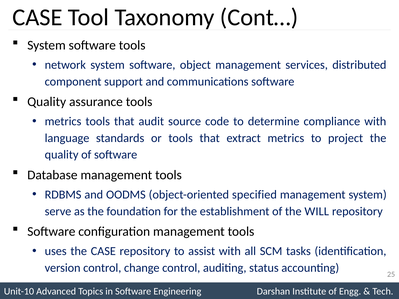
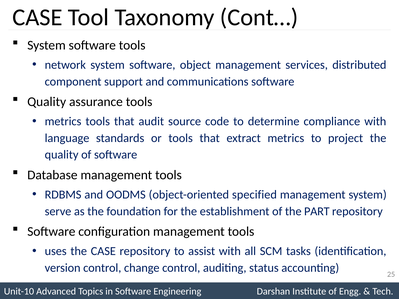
WILL: WILL -> PART (317, 211)
